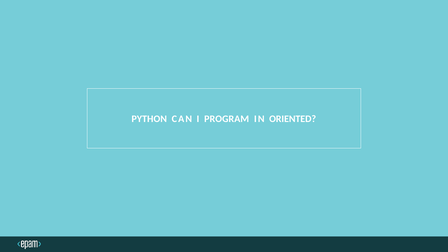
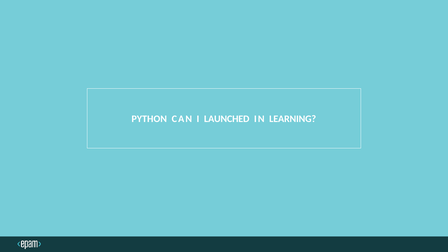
PROGRAM: PROGRAM -> LAUNCHED (227, 119)
ORIENTED: ORIENTED -> LEARNING (293, 119)
